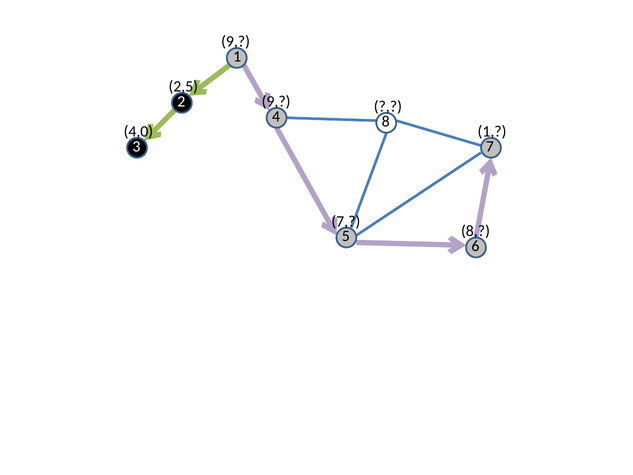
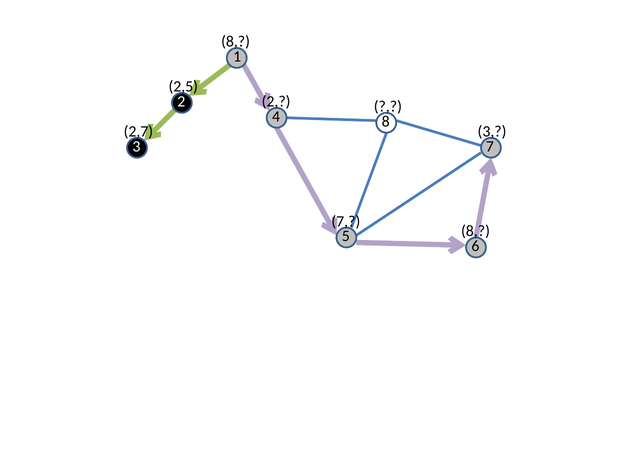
9: 9 -> 8 (236, 42)
9: 9 -> 2 (276, 102)
4,0: 4,0 -> 2,7 (138, 131)
1: 1 -> 3 (492, 131)
